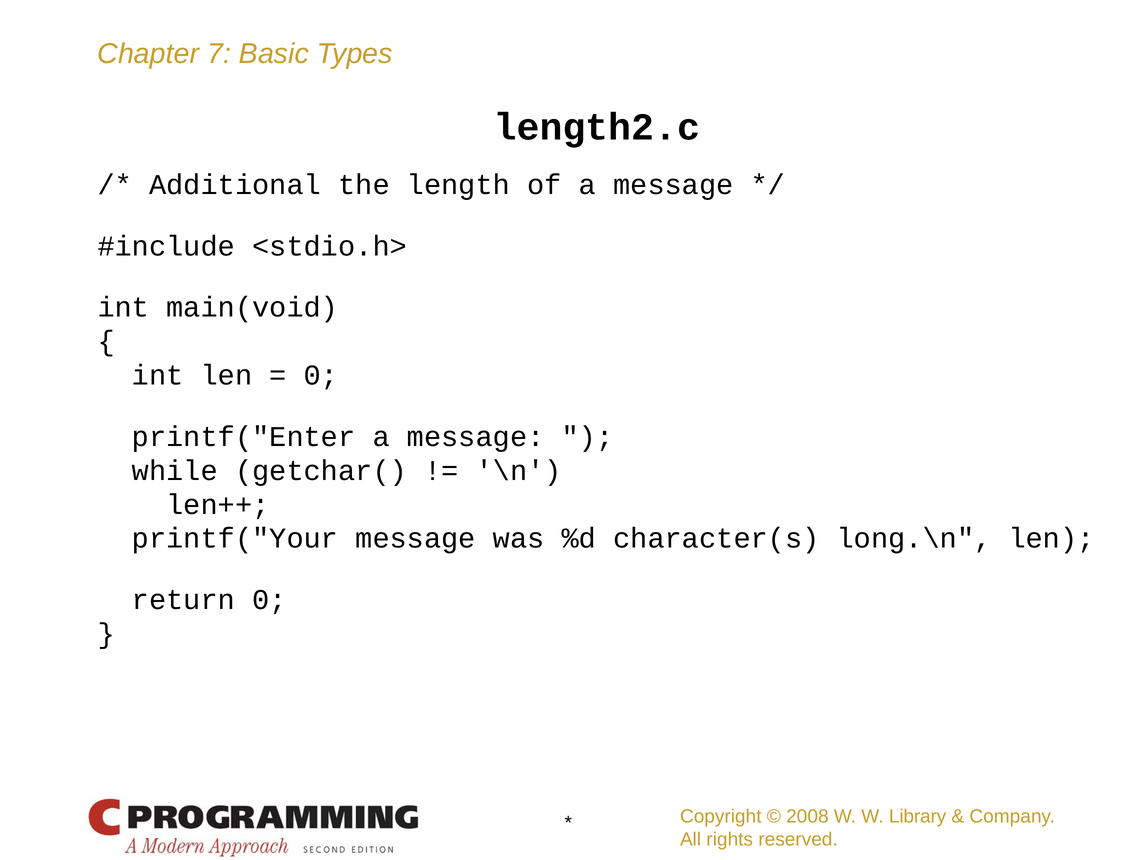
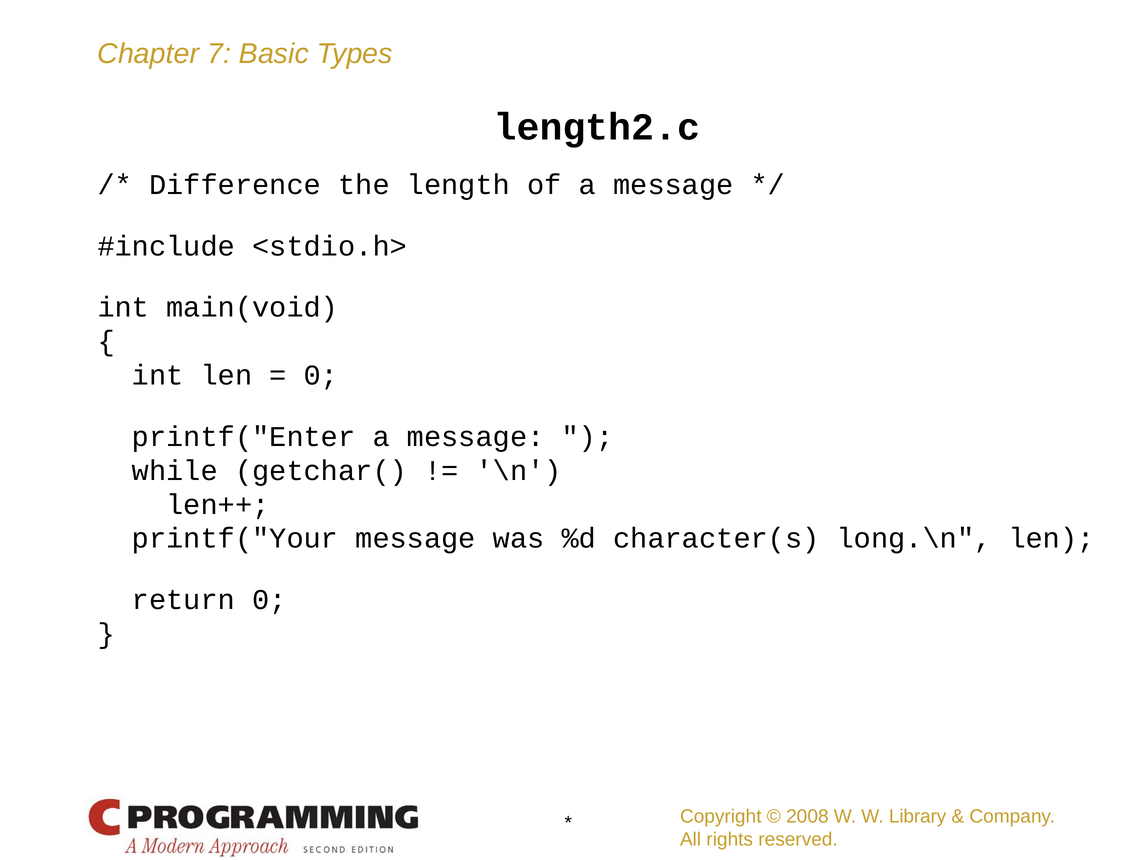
Additional: Additional -> Difference (235, 185)
